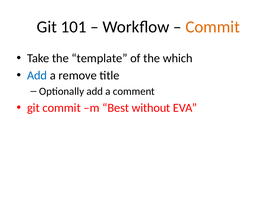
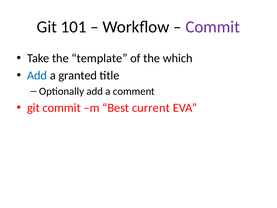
Commit colour: orange -> purple (213, 27)
remove: remove -> granted (78, 75)
without: without -> current (151, 108)
